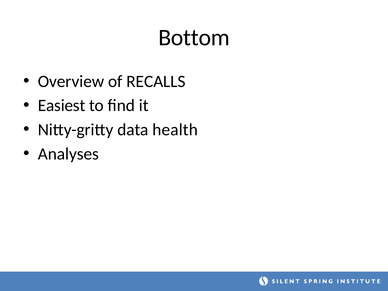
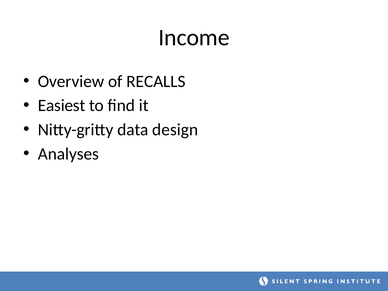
Bottom: Bottom -> Income (194, 38)
health: health -> design (175, 130)
